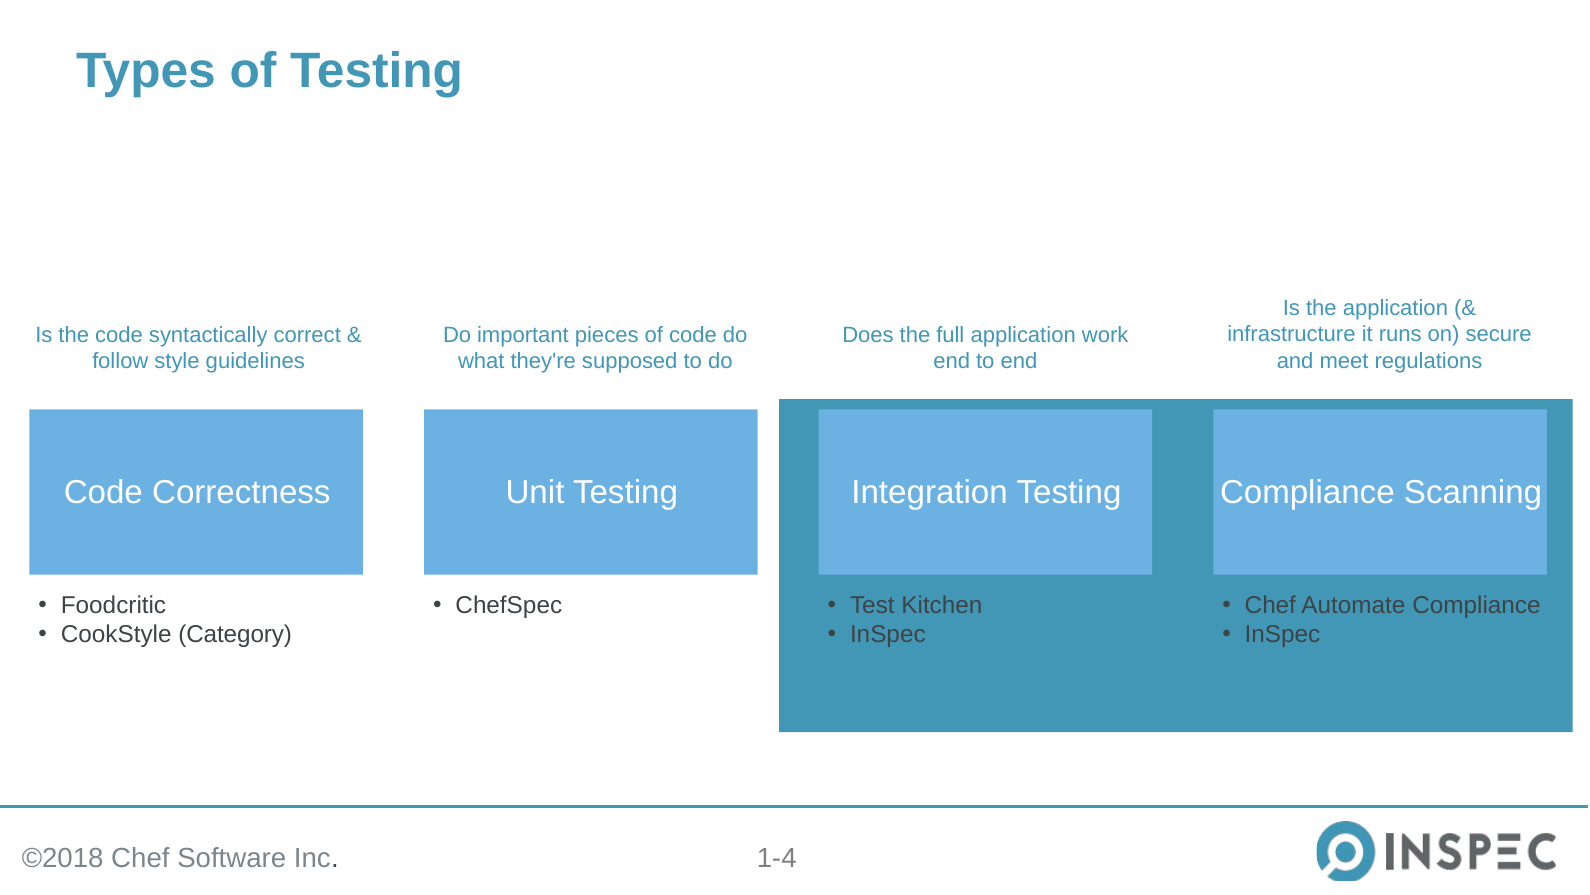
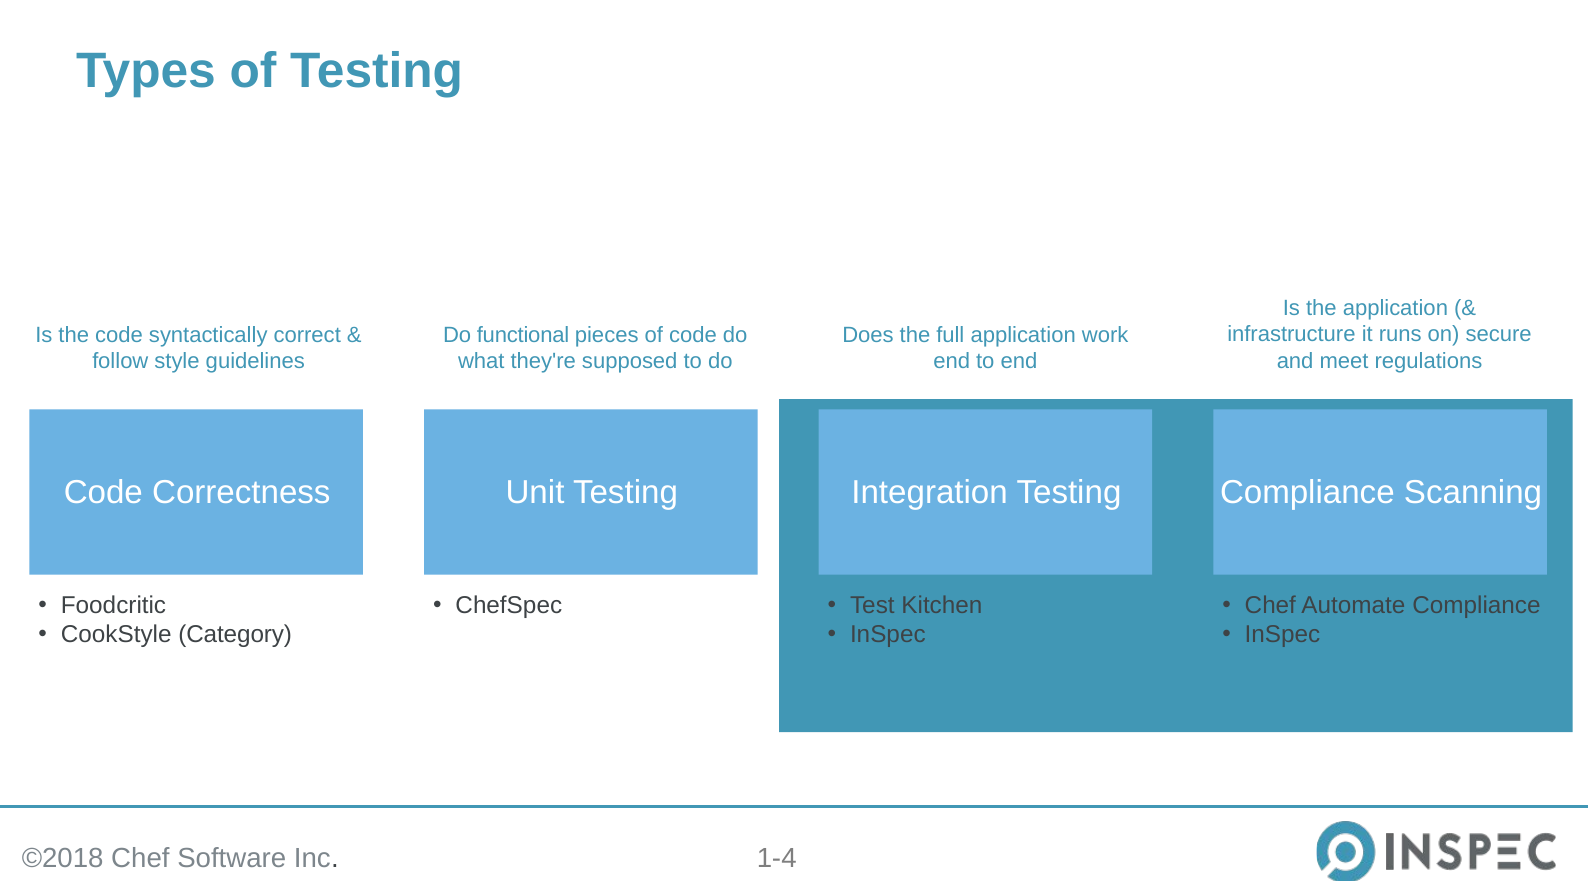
important: important -> functional (523, 335)
